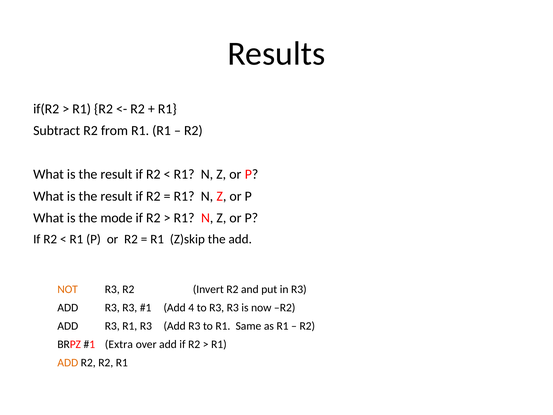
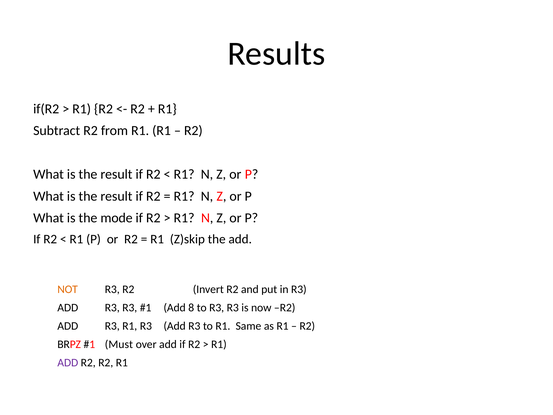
4: 4 -> 8 (191, 308)
Extra: Extra -> Must (119, 344)
ADD colour: orange -> purple (68, 362)
